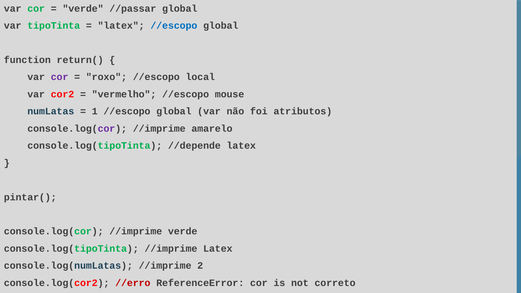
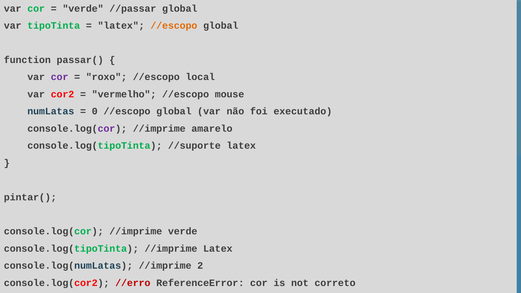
//escopo colour: blue -> orange (174, 26)
return(: return( -> passar( (80, 60)
1: 1 -> 0 (95, 111)
atributos: atributos -> executado (303, 111)
//depende: //depende -> //suporte (194, 146)
